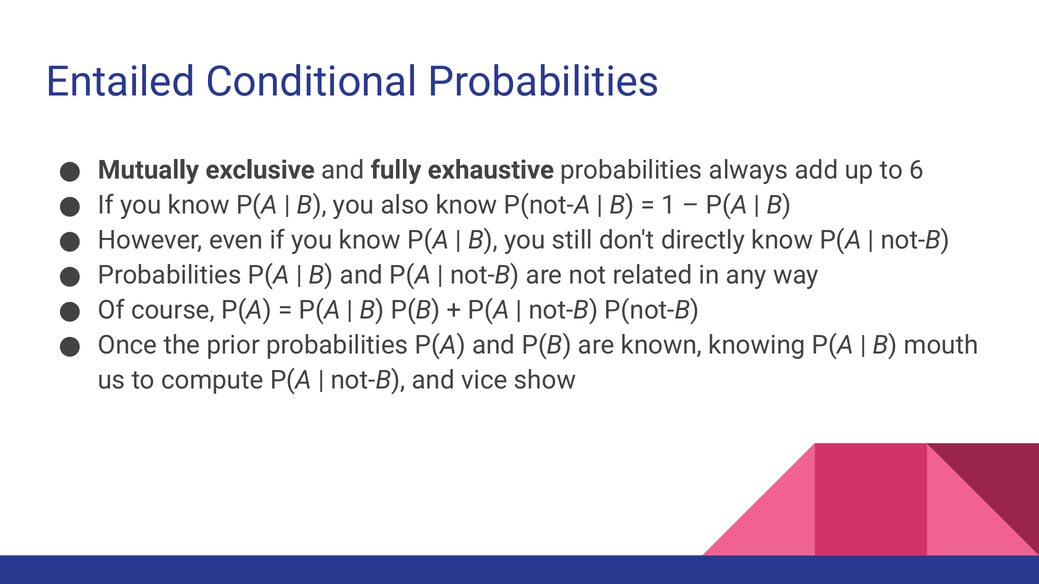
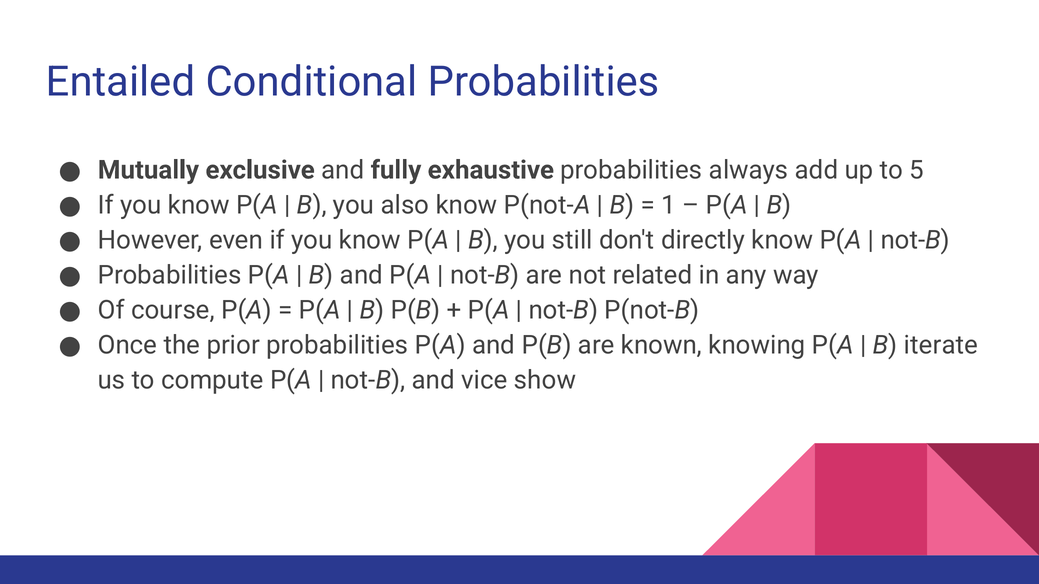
6: 6 -> 5 (917, 170)
mouth: mouth -> iterate (941, 345)
